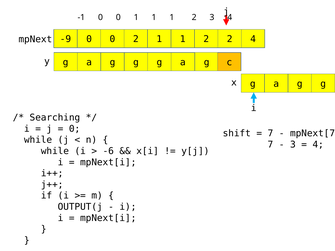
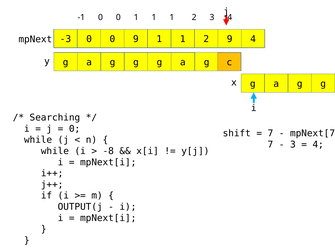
-9: -9 -> -3 (65, 39)
0 2: 2 -> 9 (136, 39)
2 2: 2 -> 9 (230, 39)
-6: -6 -> -8 (108, 151)
